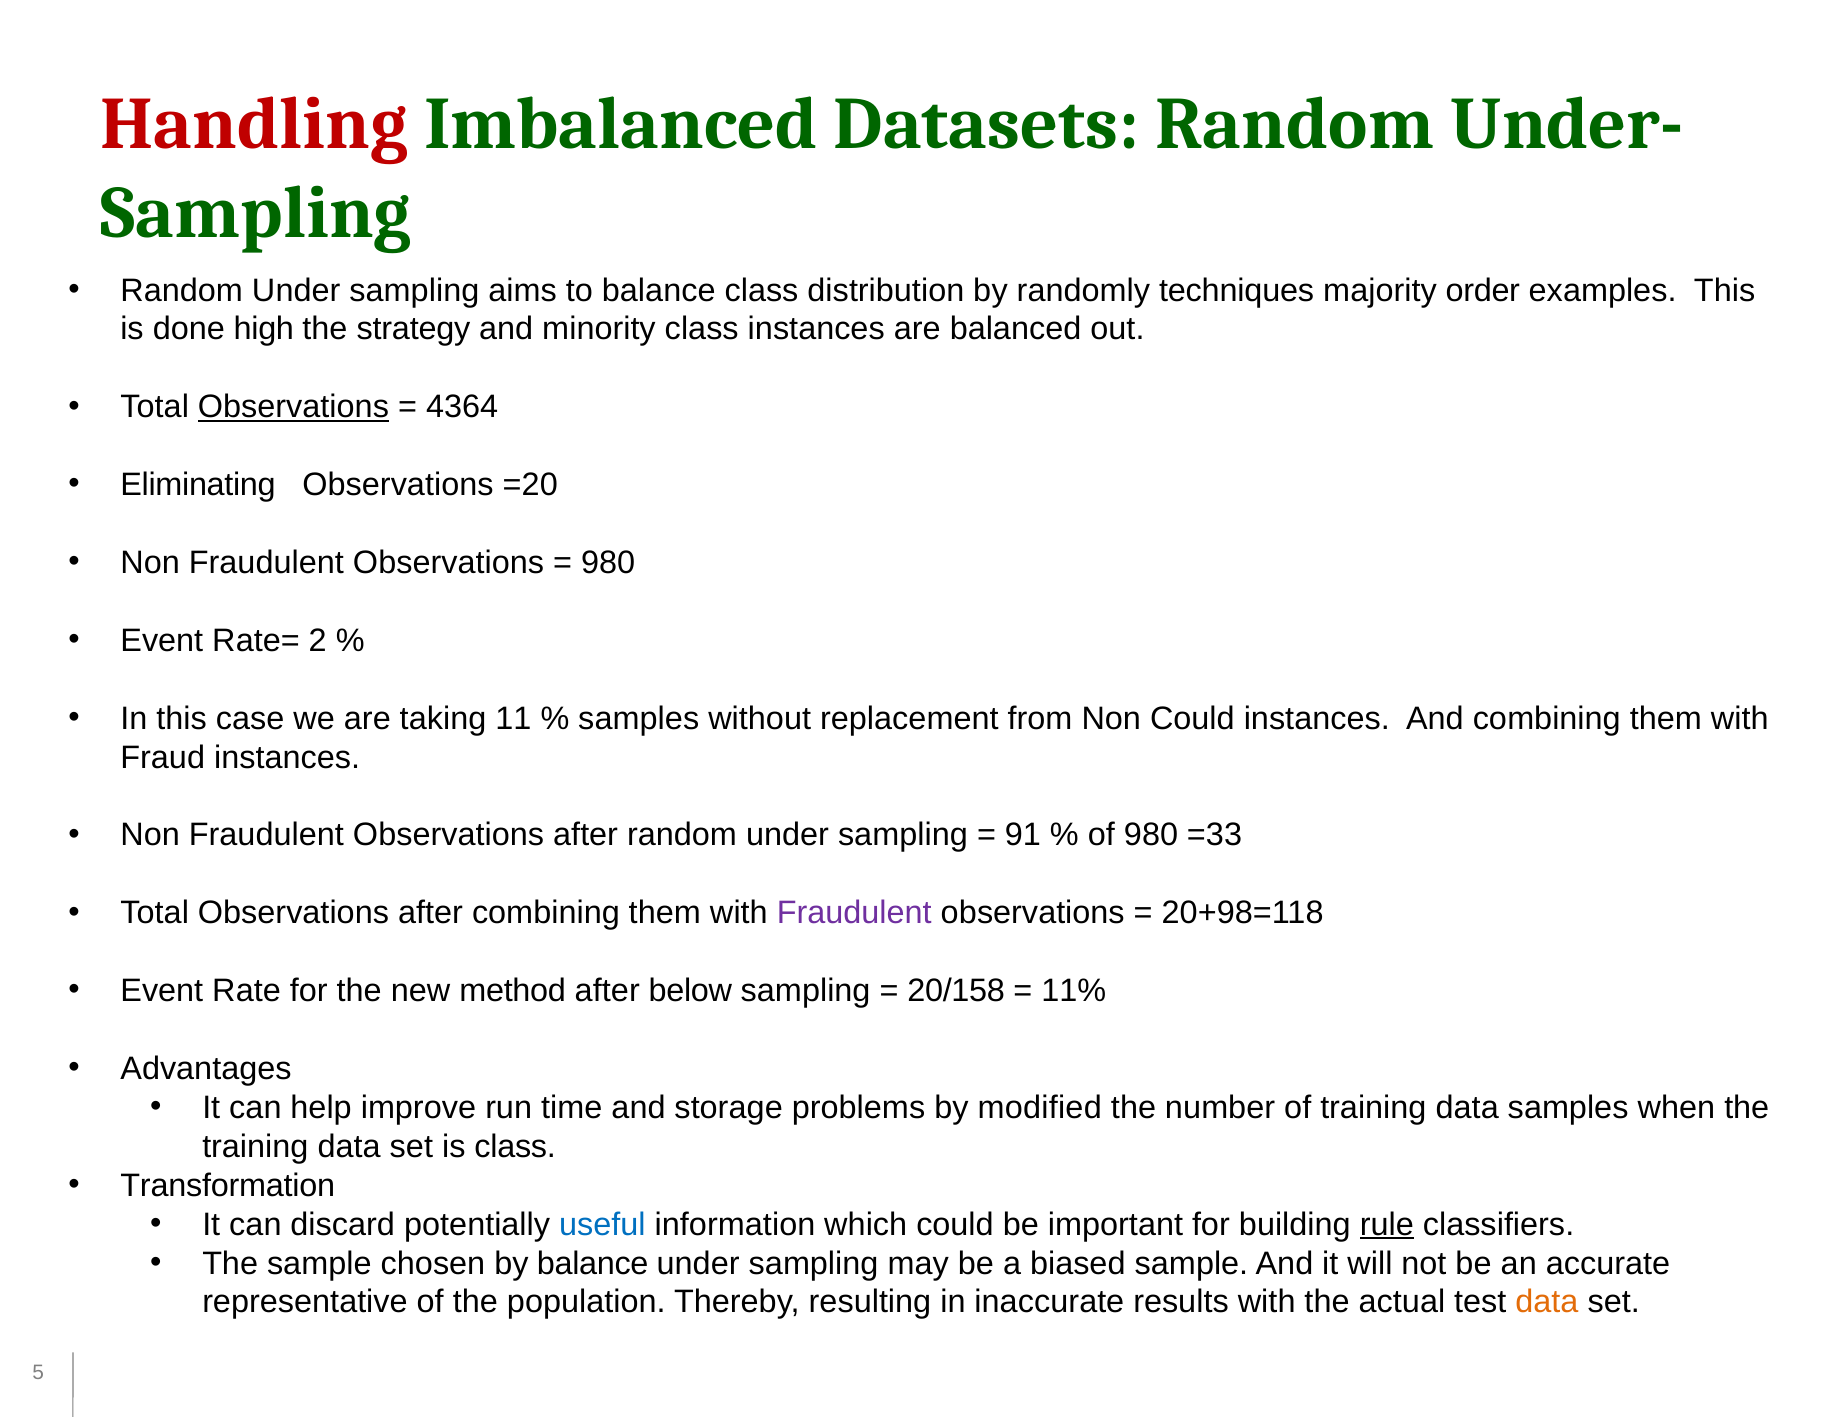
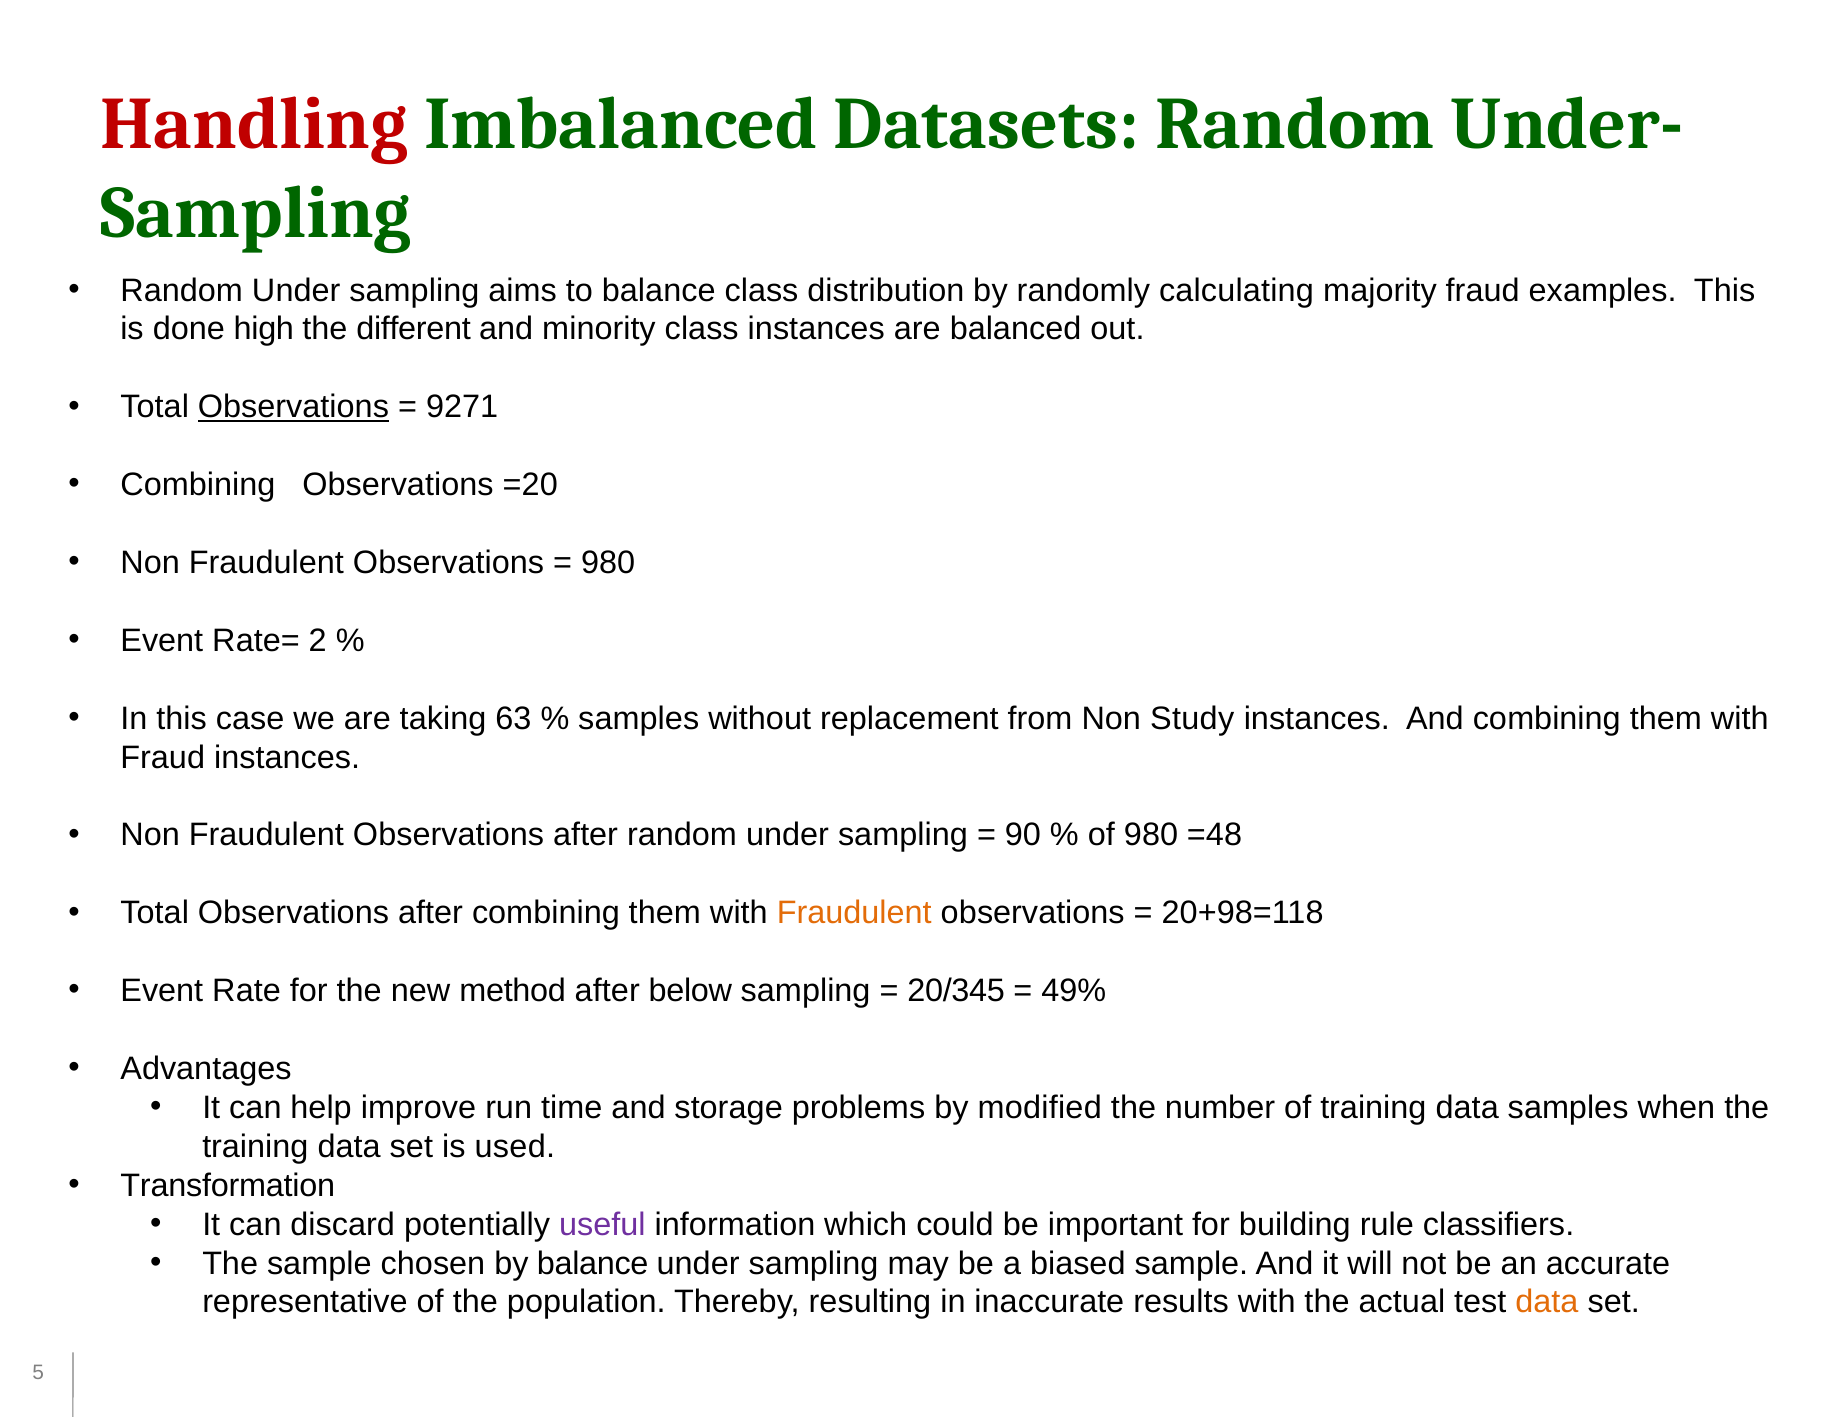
techniques: techniques -> calculating (1236, 290)
majority order: order -> fraud (1483, 290)
strategy: strategy -> different (414, 329)
4364: 4364 -> 9271 (462, 407)
Eliminating: Eliminating -> Combining (198, 485)
11: 11 -> 63 (513, 718)
Non Could: Could -> Study (1192, 718)
91: 91 -> 90 (1023, 835)
=33: =33 -> =48 (1215, 835)
Fraudulent colour: purple -> orange (854, 913)
20/158: 20/158 -> 20/345 (956, 991)
11%: 11% -> 49% (1074, 991)
is class: class -> used (515, 1146)
useful colour: blue -> purple (602, 1224)
rule underline: present -> none (1387, 1224)
